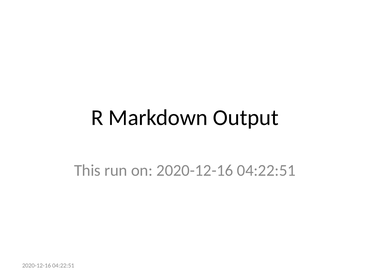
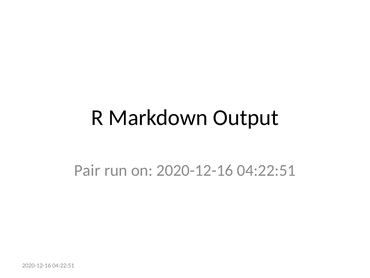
This: This -> Pair (87, 170)
